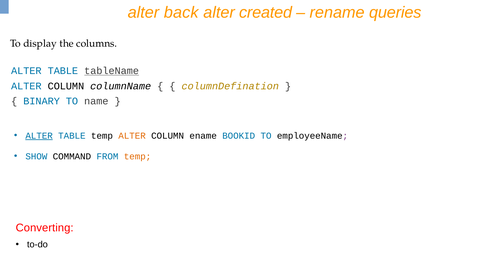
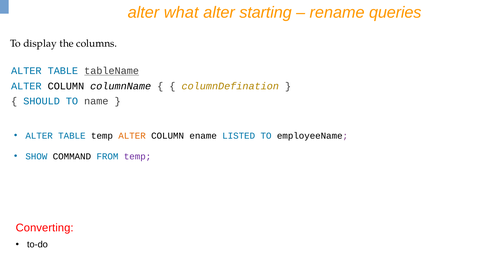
back: back -> what (181, 13)
created: created -> starting (266, 13)
BINARY: BINARY -> SHOULD (42, 101)
ALTER underline: present -> none (39, 136)
BOOKID: BOOKID -> LISTED (239, 136)
temp colour: orange -> purple (138, 157)
